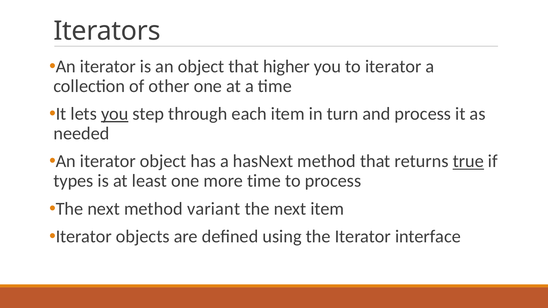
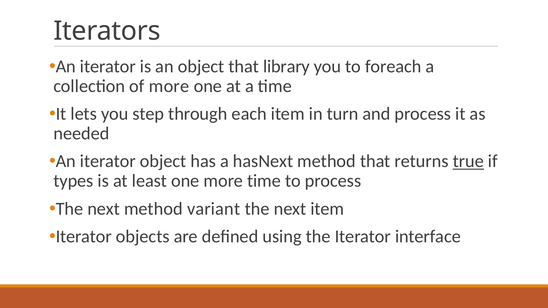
higher: higher -> library (286, 66)
to iterator: iterator -> foreach (393, 66)
of other: other -> more (169, 86)
you underline: present -> none (115, 114)
